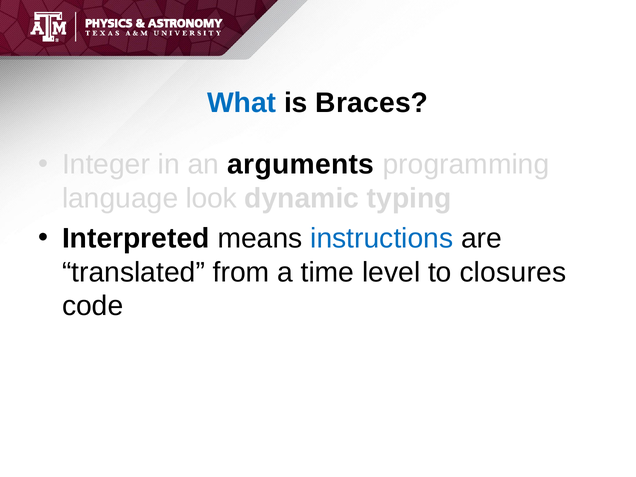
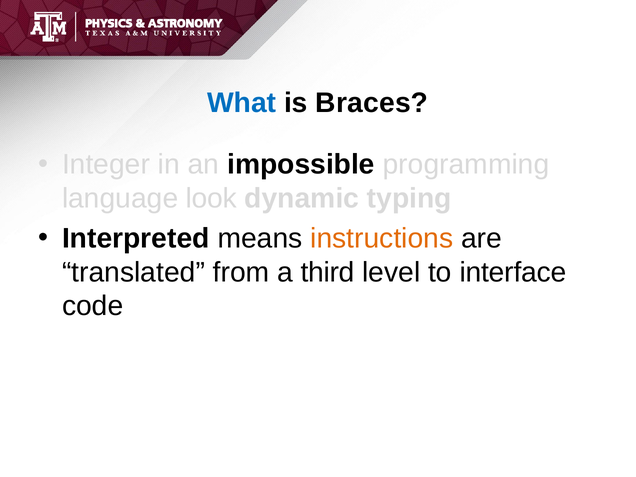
arguments: arguments -> impossible (301, 165)
instructions colour: blue -> orange (382, 238)
time: time -> third (328, 272)
closures: closures -> interface (513, 272)
